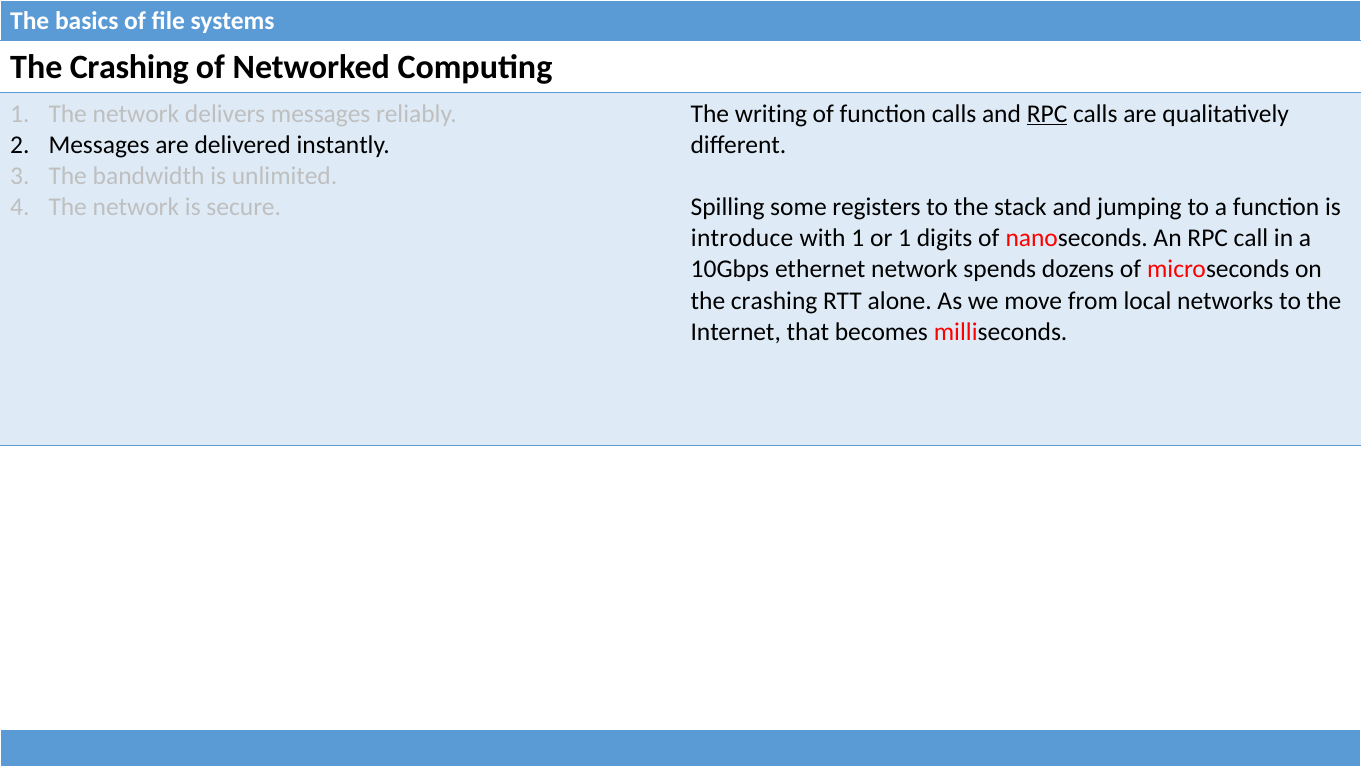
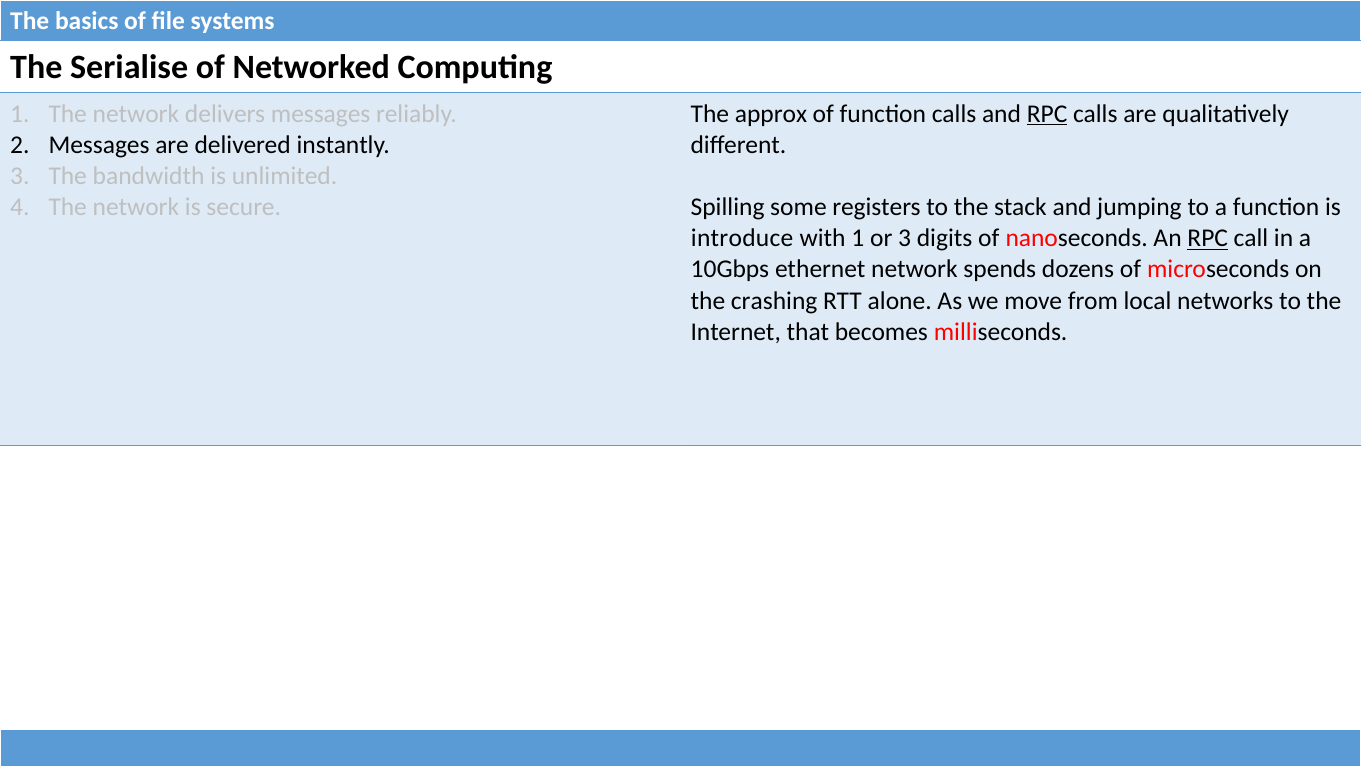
Crashing: Crashing -> Serialise (129, 67)
writing: writing -> approx (771, 114)
or 1: 1 -> 3 (905, 238)
RPC underline: none -> present (1208, 238)
